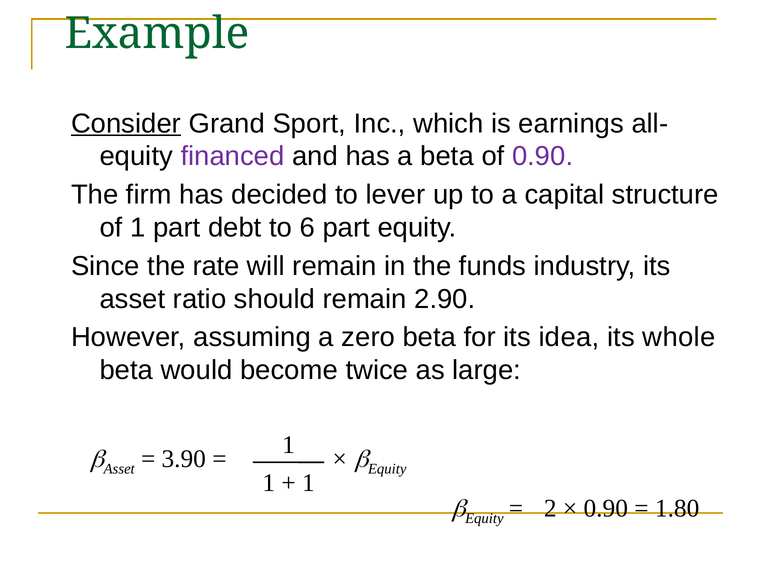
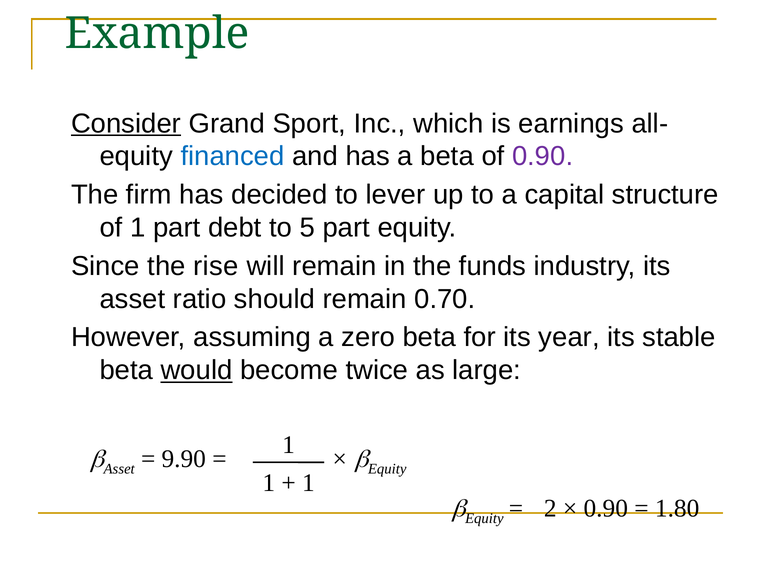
financed colour: purple -> blue (232, 157)
6: 6 -> 5 (307, 228)
rate: rate -> rise (216, 266)
2.90: 2.90 -> 0.70 (445, 299)
idea: idea -> year (569, 338)
whole: whole -> stable (679, 338)
would underline: none -> present (197, 371)
3.90: 3.90 -> 9.90 (184, 459)
